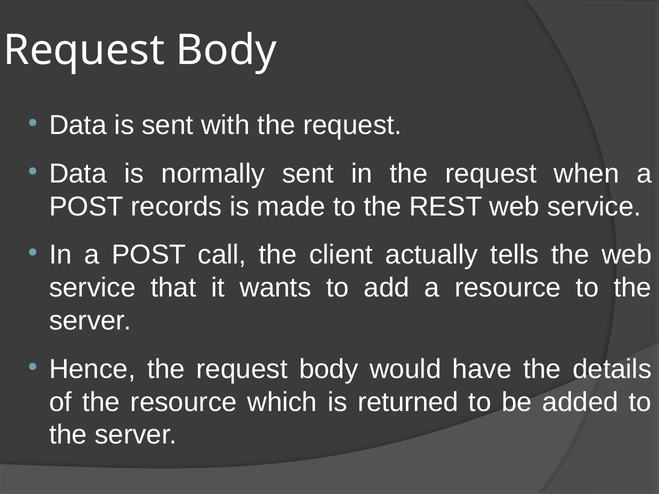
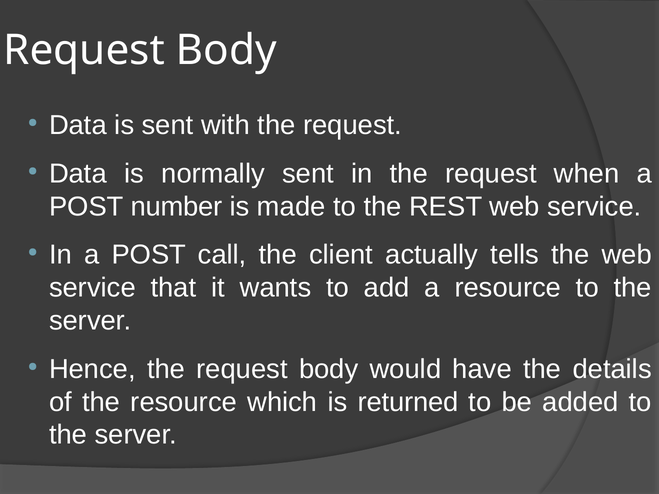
records: records -> number (176, 207)
